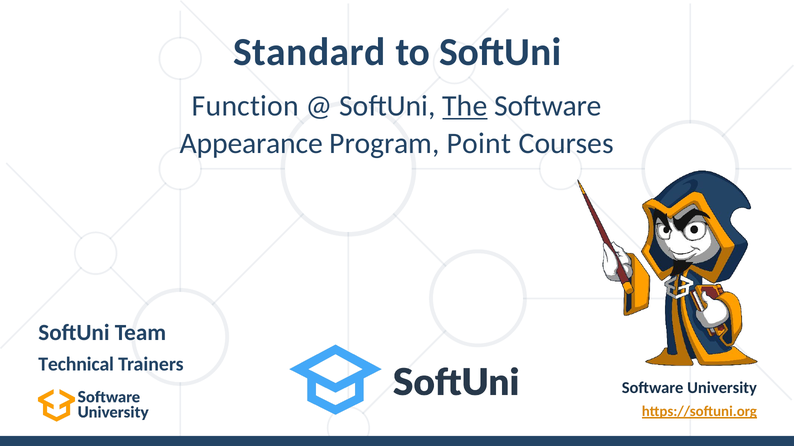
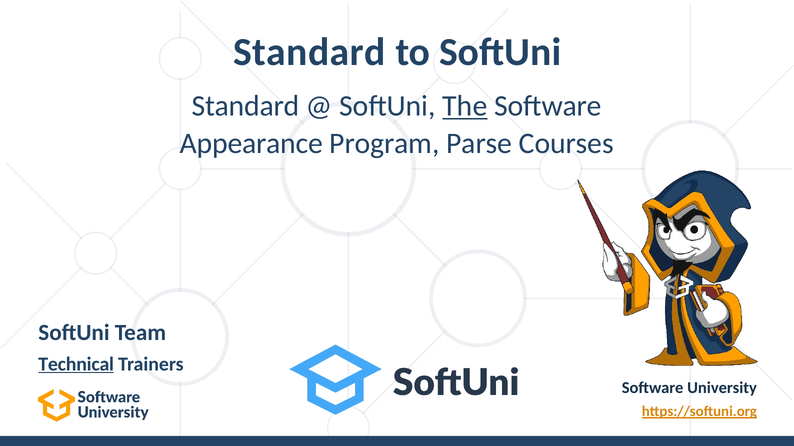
Function: Function -> Standard (246, 106)
Point: Point -> Parse (479, 144)
Technical underline: none -> present (76, 364)
